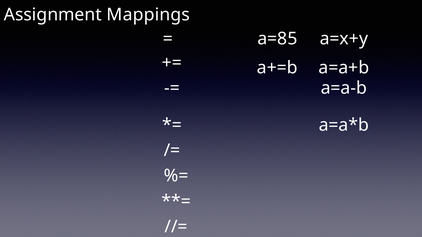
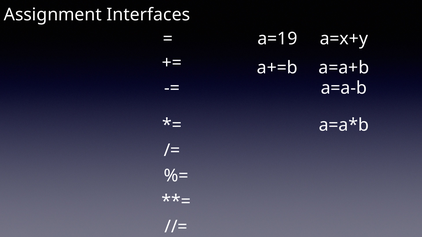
Mappings: Mappings -> Interfaces (148, 15)
a=85: a=85 -> a=19 (277, 39)
